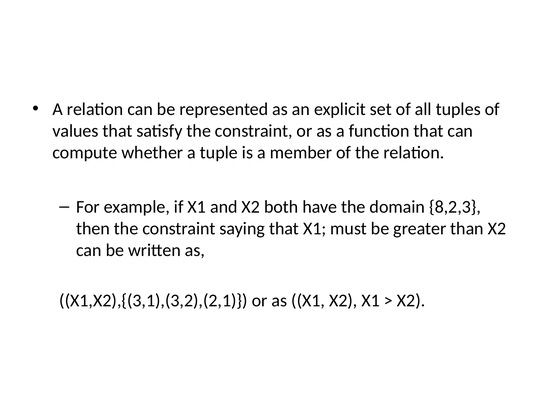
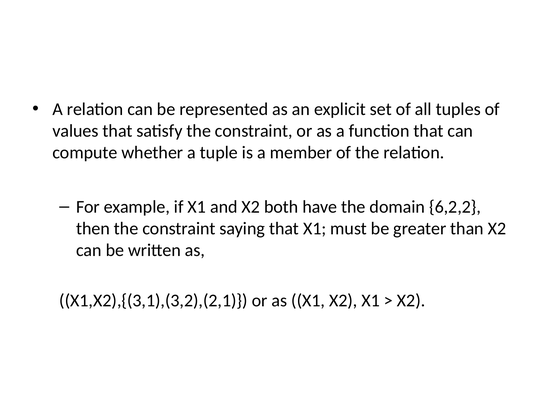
8,2,3: 8,2,3 -> 6,2,2 (455, 207)
